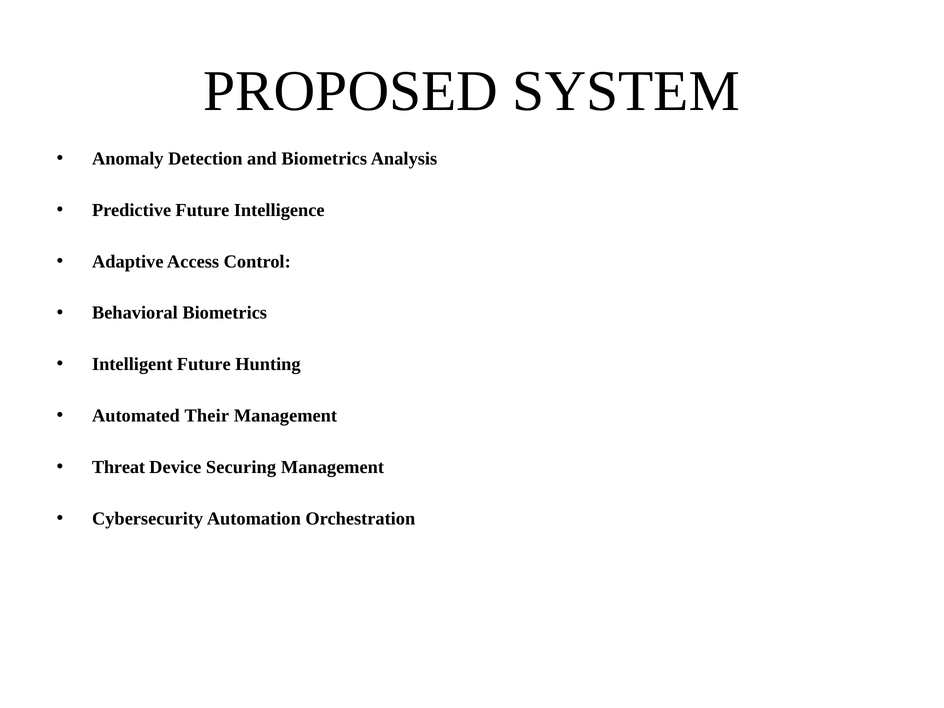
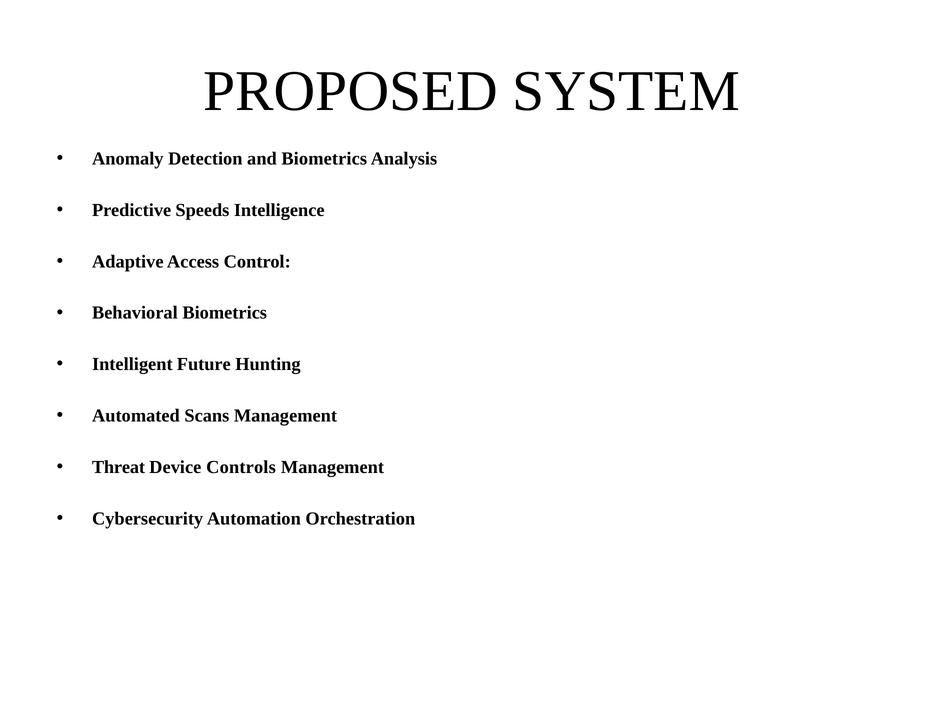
Predictive Future: Future -> Speeds (202, 210)
Their: Their -> Scans (207, 416)
Securing: Securing -> Controls (241, 467)
